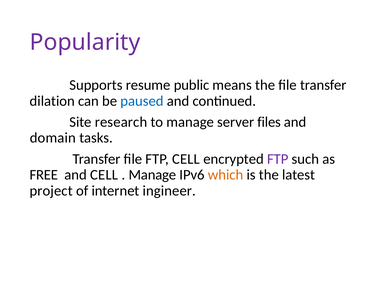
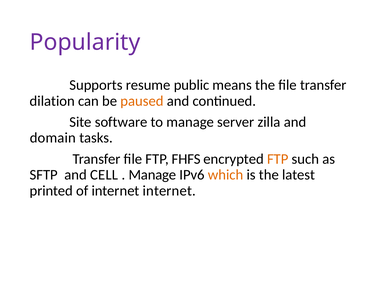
paused colour: blue -> orange (142, 101)
research: research -> software (121, 122)
files: files -> zilla (269, 122)
FTP CELL: CELL -> FHFS (186, 159)
FTP colour: purple -> orange (278, 159)
FREE: FREE -> SFTP (44, 175)
project: project -> printed (51, 190)
internet ingineer: ingineer -> internet (169, 190)
